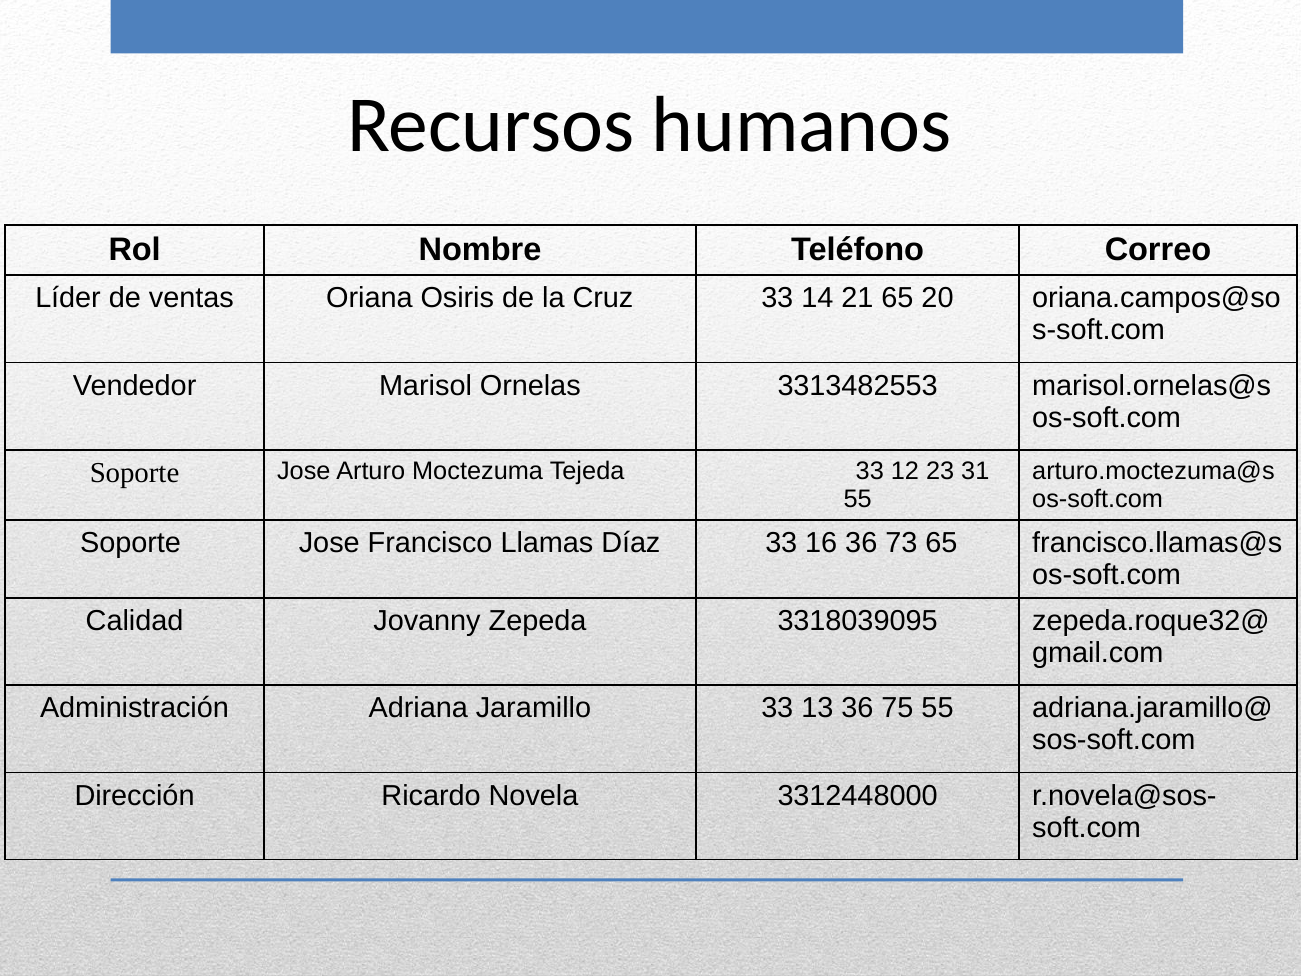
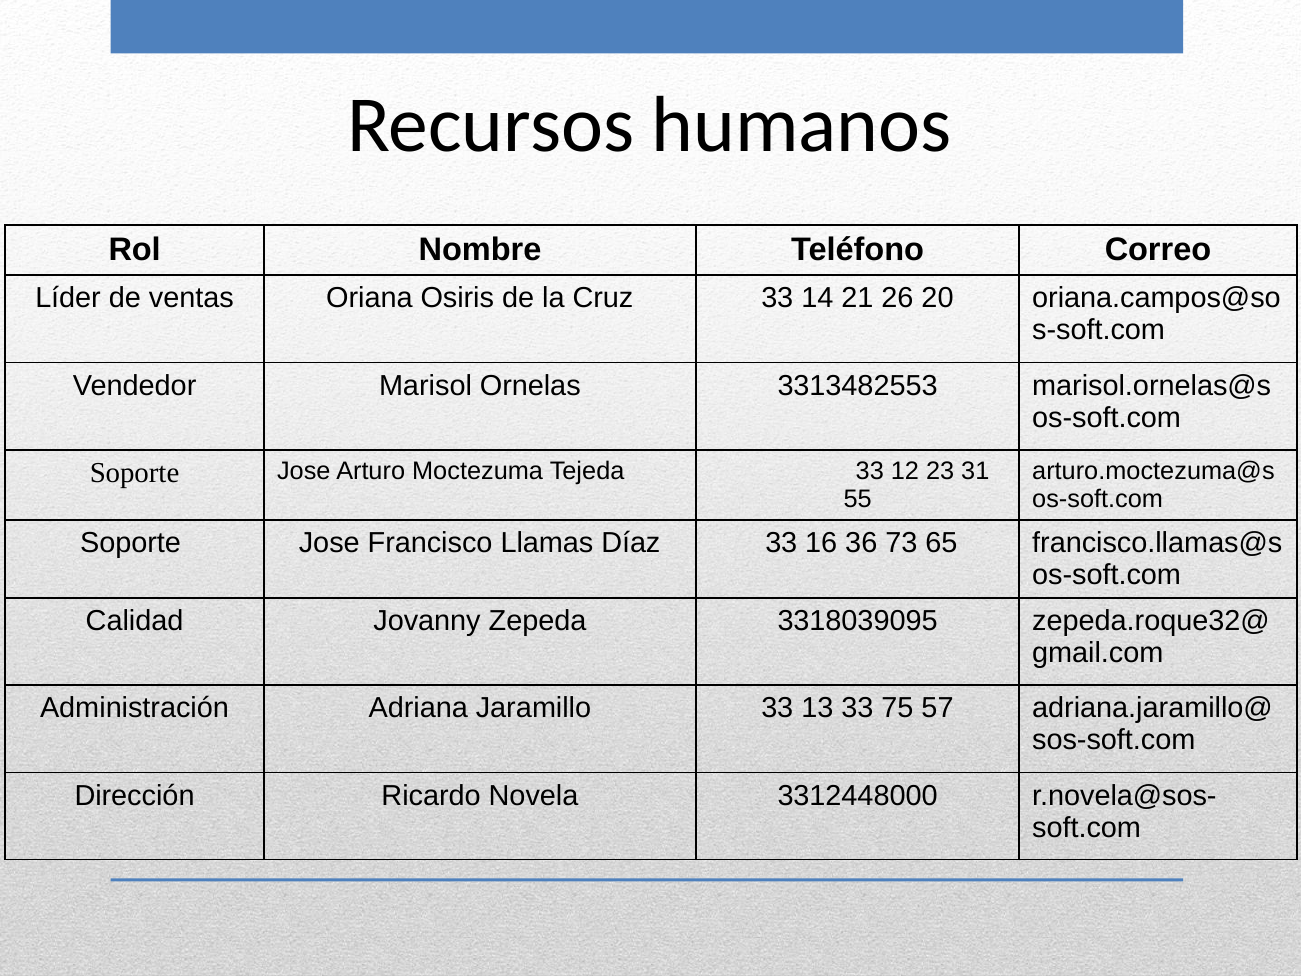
21 65: 65 -> 26 (897, 298)
13 36: 36 -> 33 (857, 708)
75 55: 55 -> 57 (938, 708)
